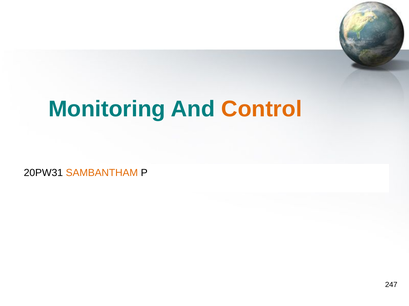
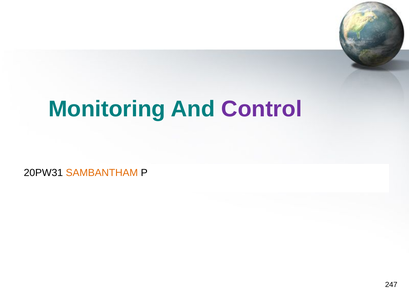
Control colour: orange -> purple (262, 109)
